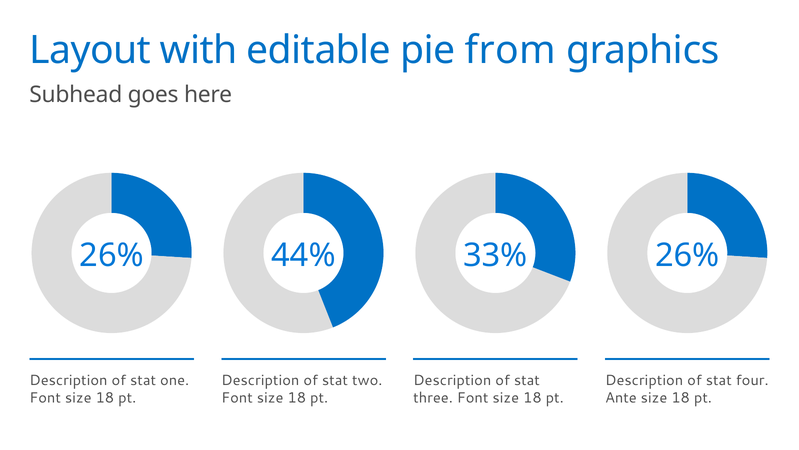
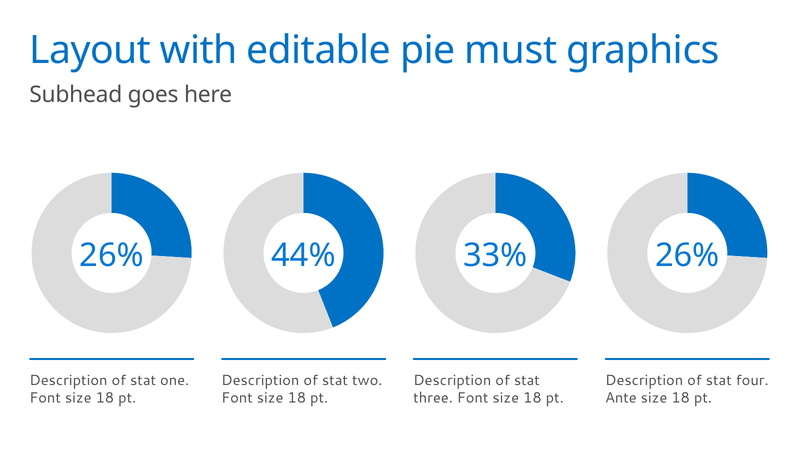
from: from -> must (511, 50)
